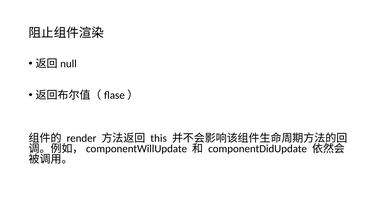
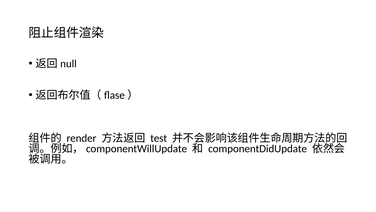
this: this -> test (159, 138)
